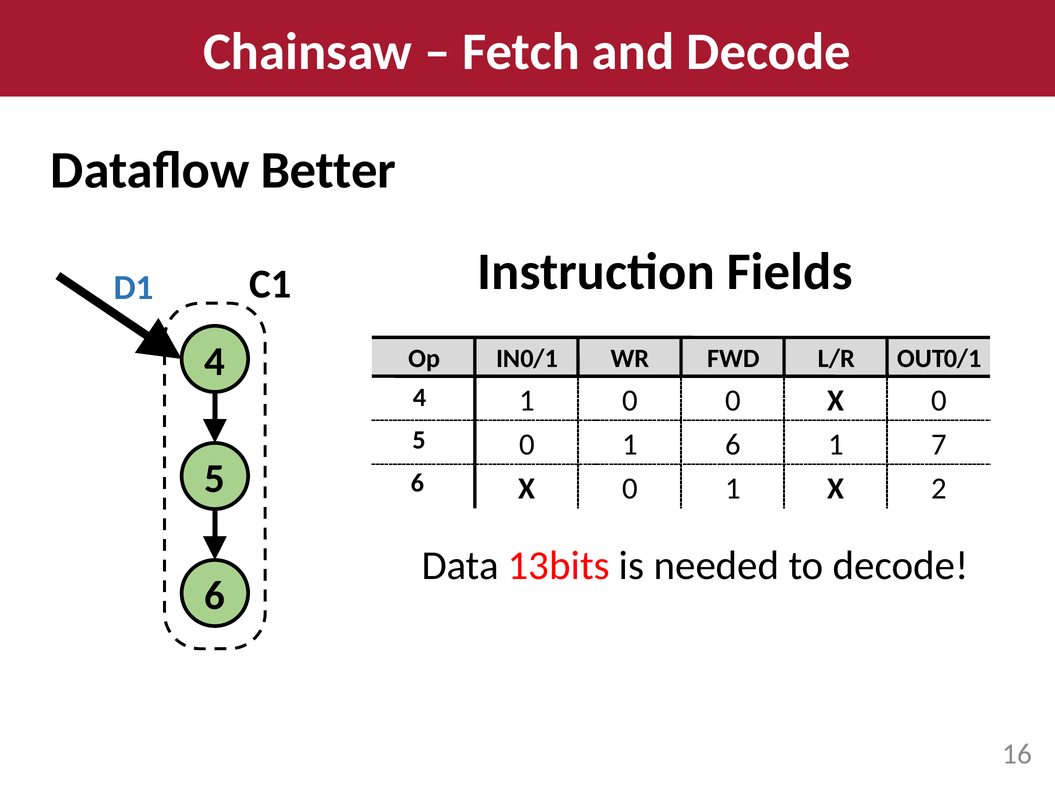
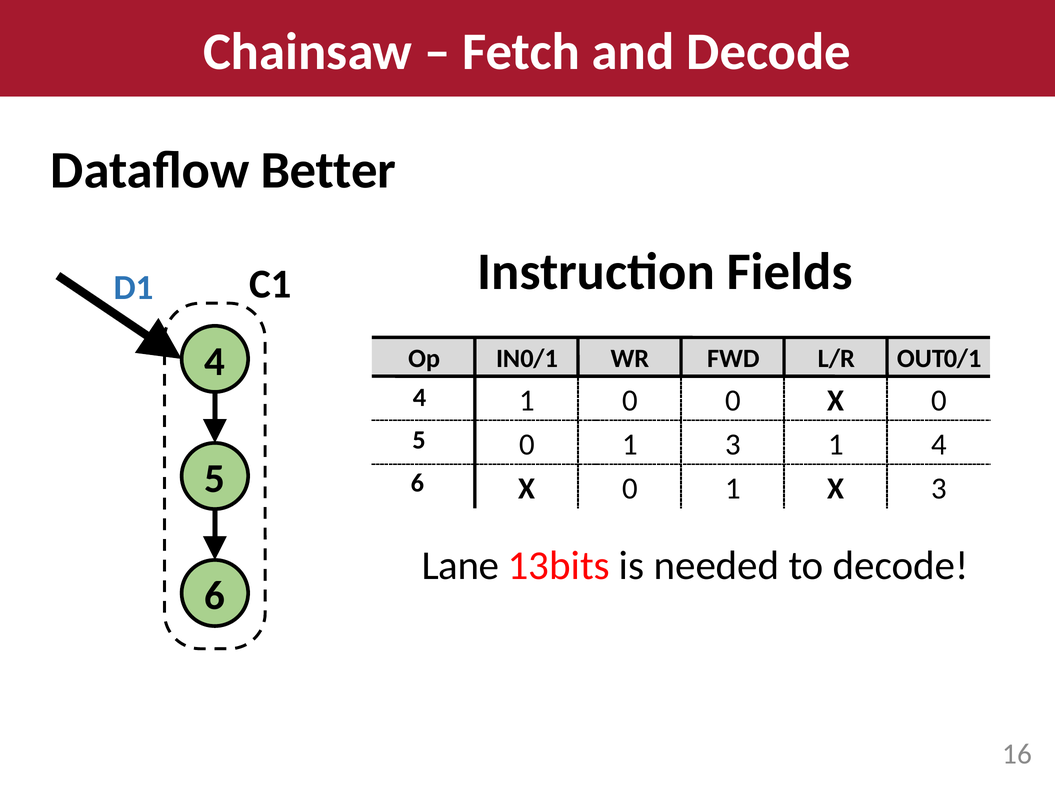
1 6: 6 -> 3 (733, 445)
1 7: 7 -> 4 (939, 445)
X 2: 2 -> 3 (939, 489)
Data: Data -> Lane (460, 566)
